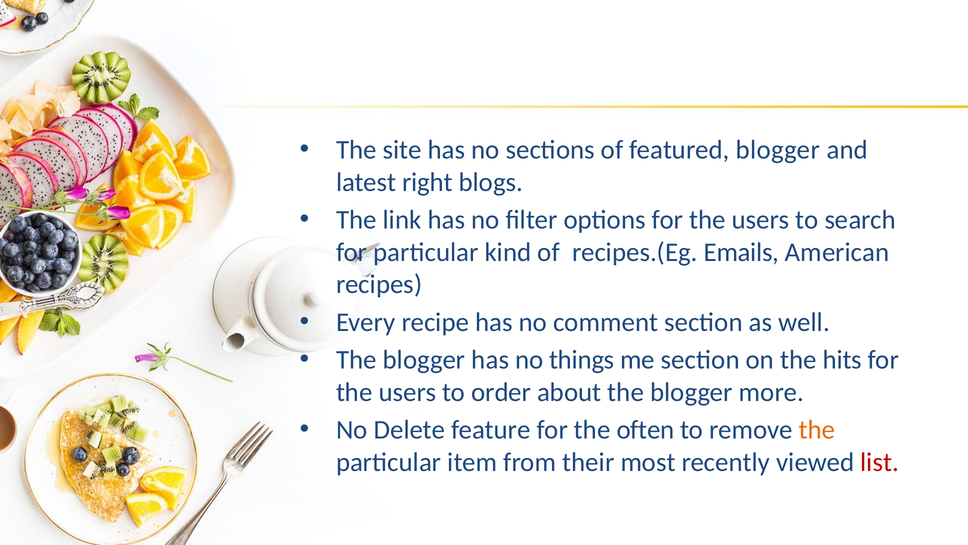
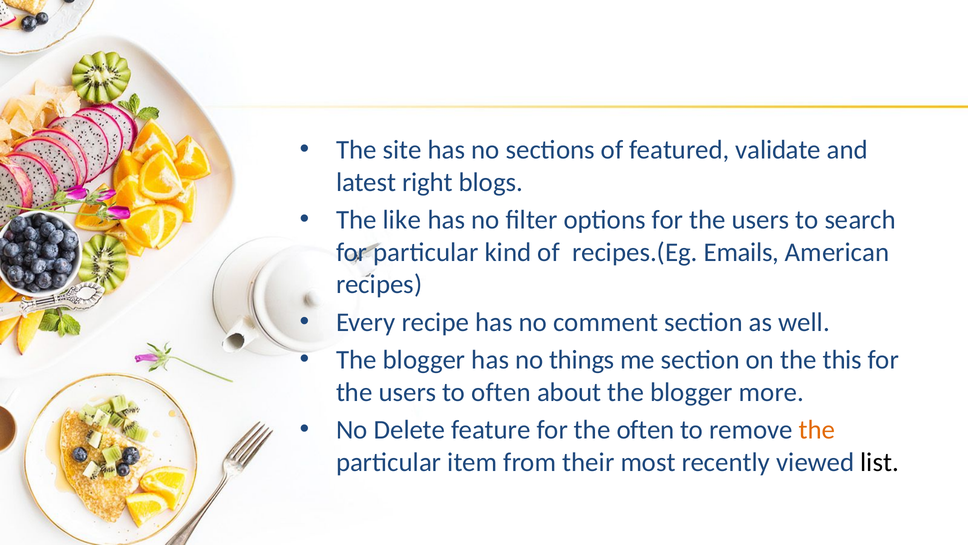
featured blogger: blogger -> validate (778, 150)
link: link -> like (402, 220)
hits: hits -> this (842, 360)
to order: order -> often (501, 392)
list colour: red -> black (880, 462)
